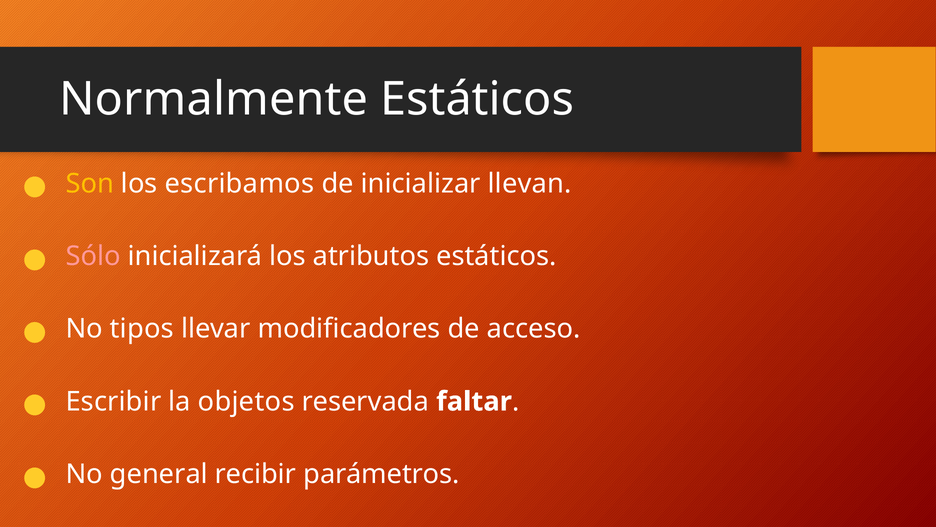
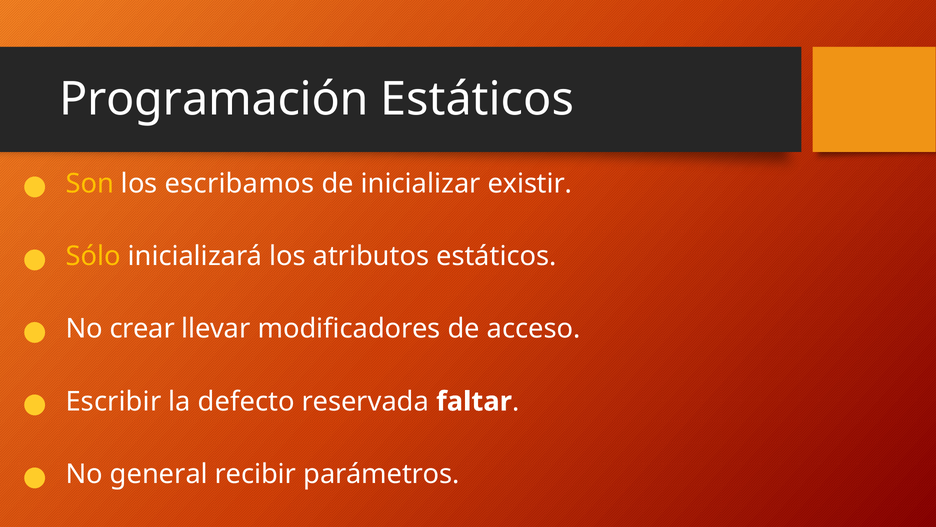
Normalmente: Normalmente -> Programación (214, 99)
llevan: llevan -> existir (530, 183)
Sólo colour: pink -> yellow (93, 256)
tipos: tipos -> crear (142, 329)
objetos: objetos -> defecto (246, 401)
